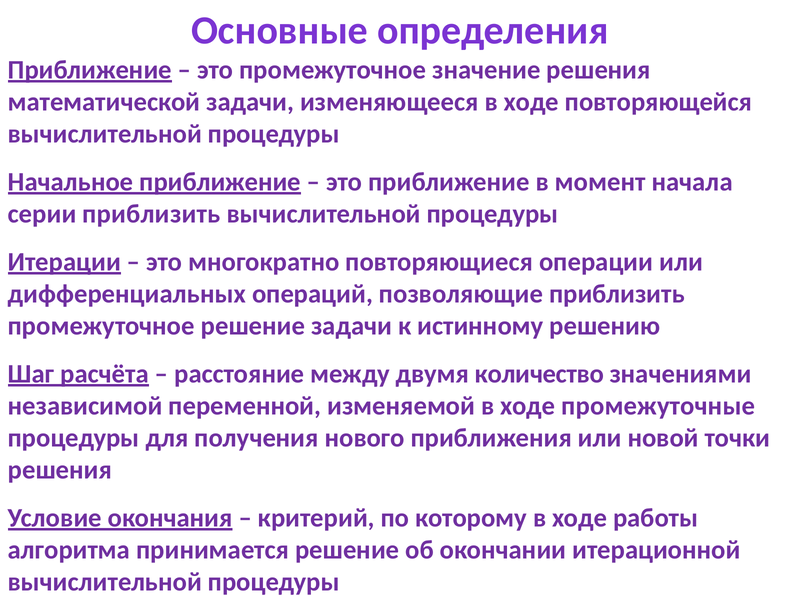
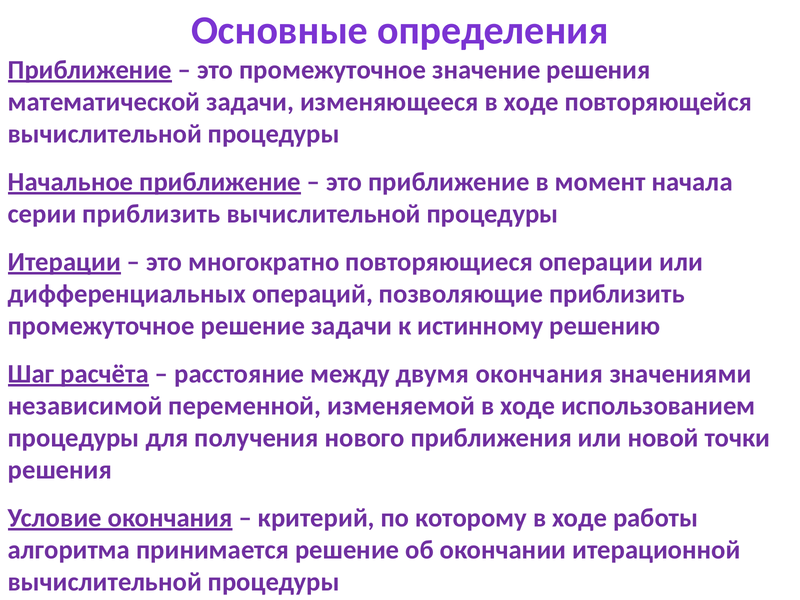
двумя количество: количество -> окончания (539, 374)
промежуточные: промежуточные -> использованием (658, 406)
